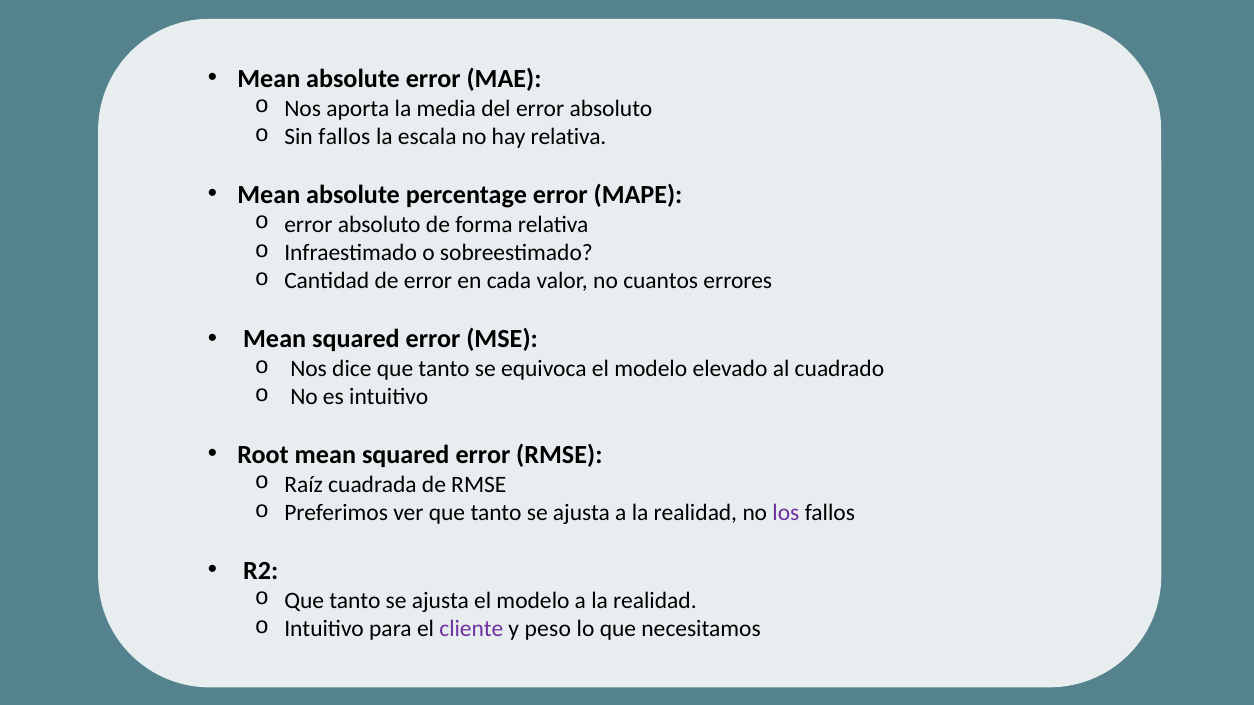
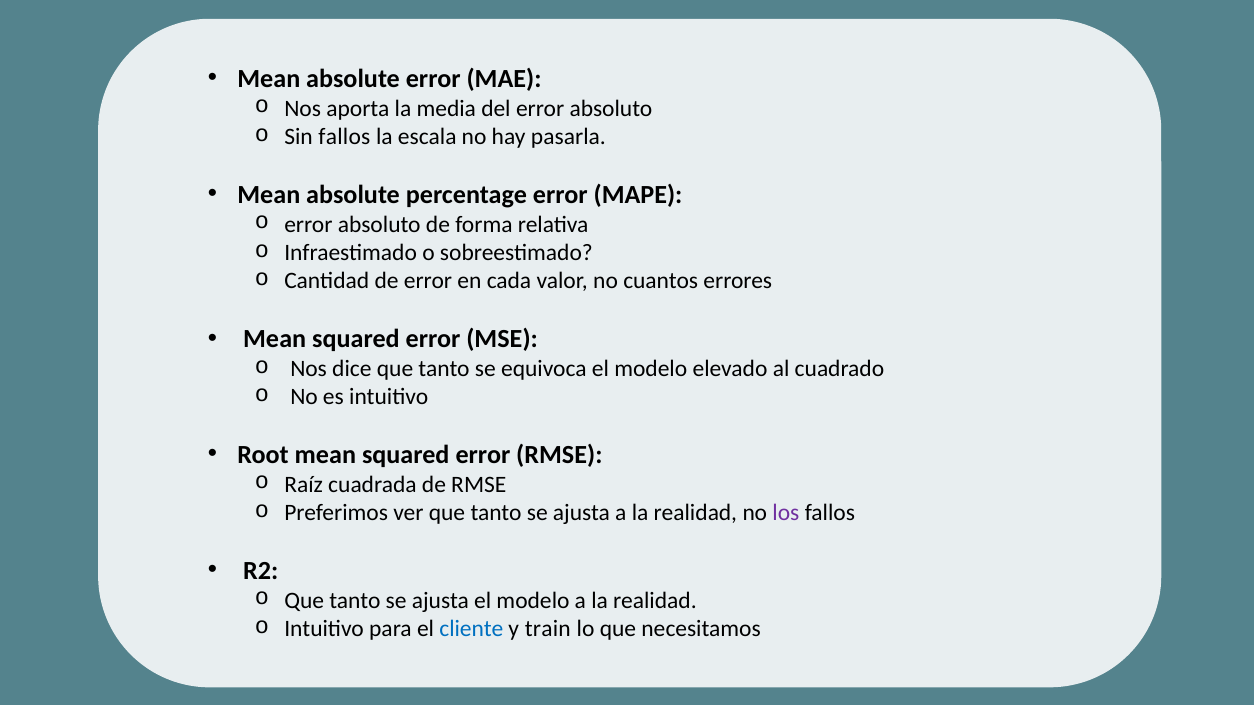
hay relativa: relativa -> pasarla (568, 137)
cliente colour: purple -> blue (471, 629)
peso: peso -> train (548, 629)
